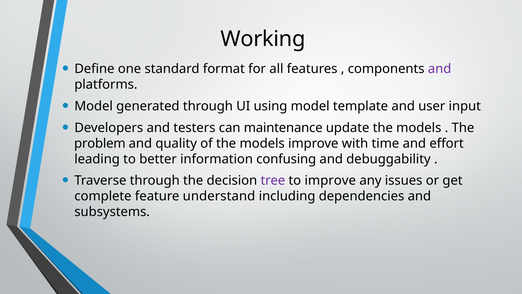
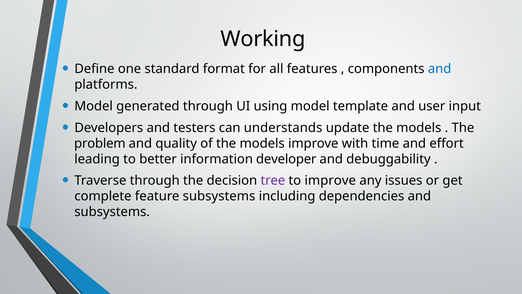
and colour: purple -> blue (440, 69)
maintenance: maintenance -> understands (283, 128)
confusing: confusing -> developer (286, 159)
feature understand: understand -> subsystems (219, 196)
